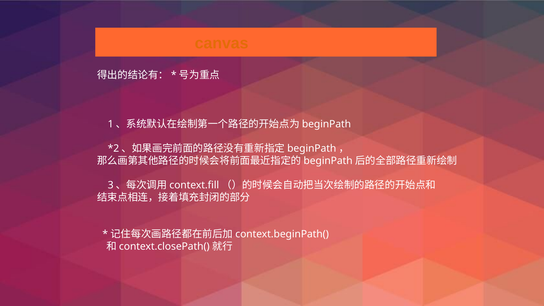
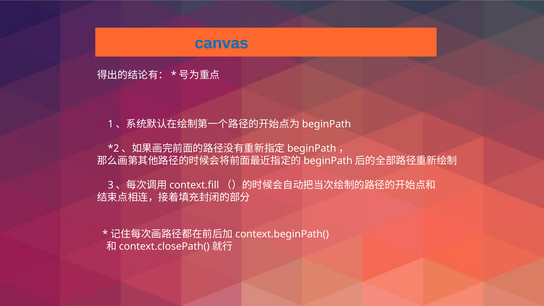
canvas colour: orange -> blue (222, 43)
